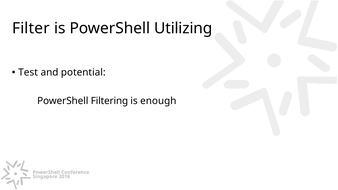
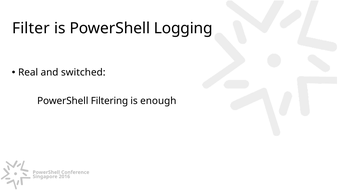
Utilizing: Utilizing -> Logging (183, 28)
Test: Test -> Real (28, 73)
potential: potential -> switched (83, 73)
